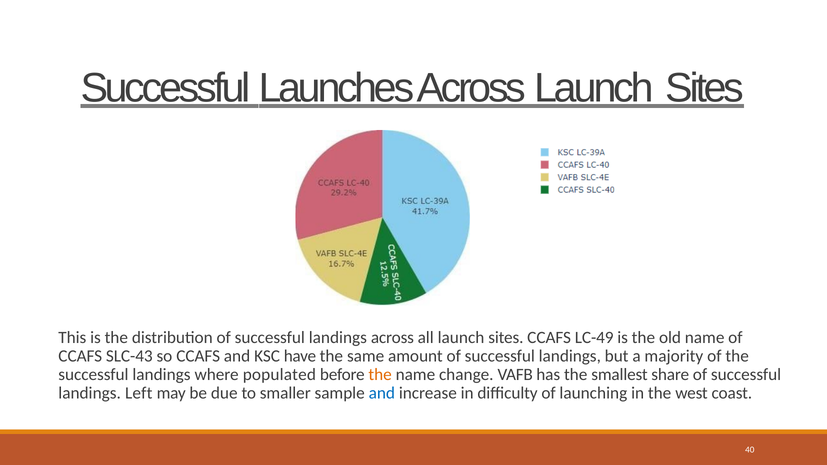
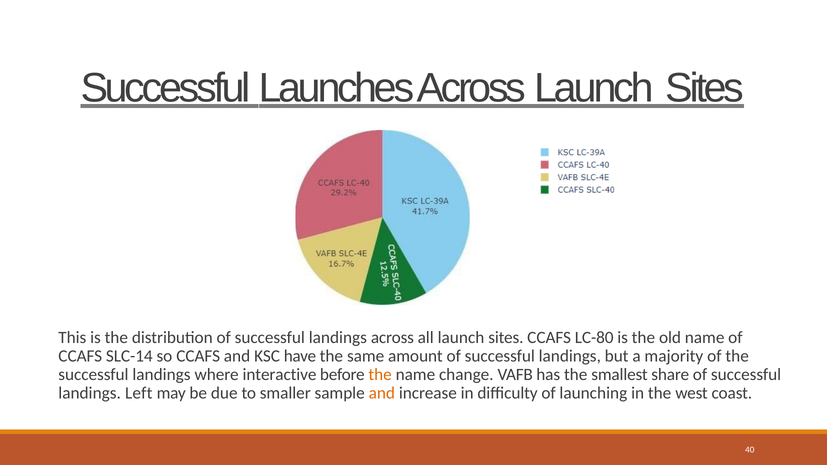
LC-49: LC-49 -> LC-80 (594, 337)
SLC-43: SLC-43 -> SLC-14 (129, 356)
populated: populated -> interactive (279, 375)
and colour: blue -> orange (382, 393)
